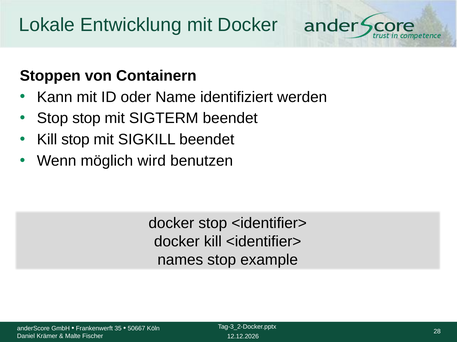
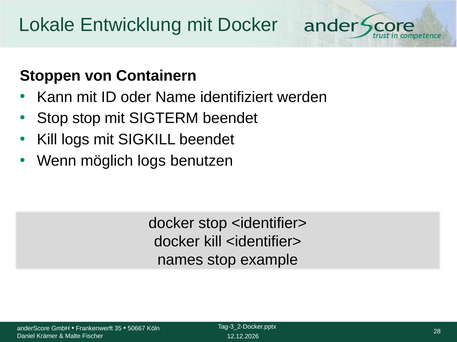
Kill stop: stop -> logs (75, 140)
möglich wird: wird -> logs (152, 161)
